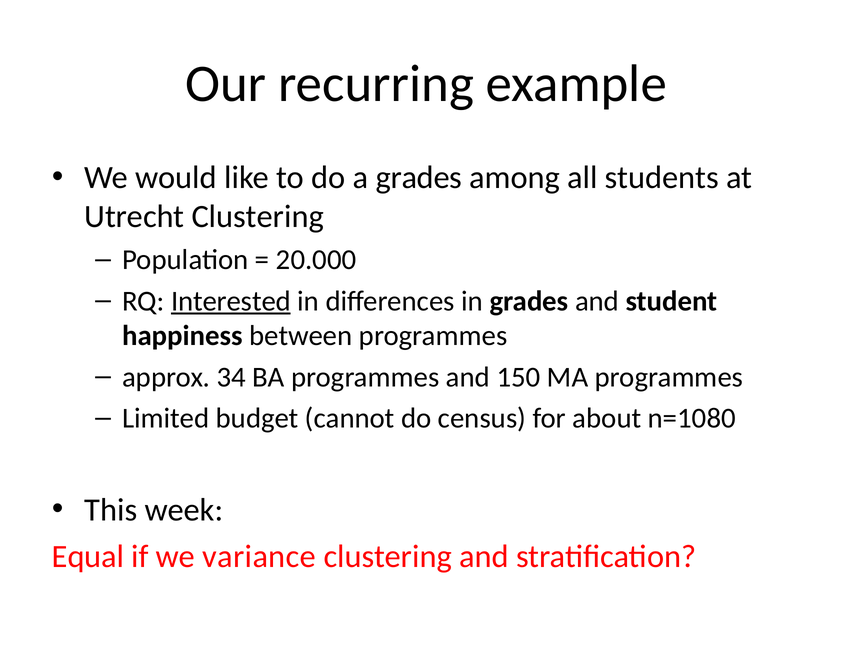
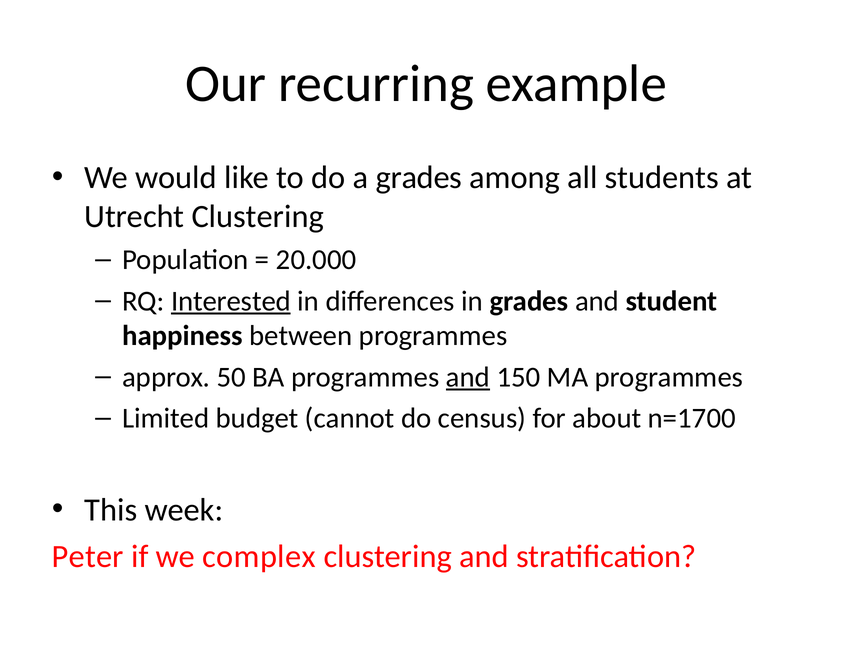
34: 34 -> 50 (231, 377)
and underline: none -> present (468, 377)
n=1080: n=1080 -> n=1700 (692, 418)
Equal: Equal -> Peter (88, 556)
variance: variance -> complex (259, 556)
